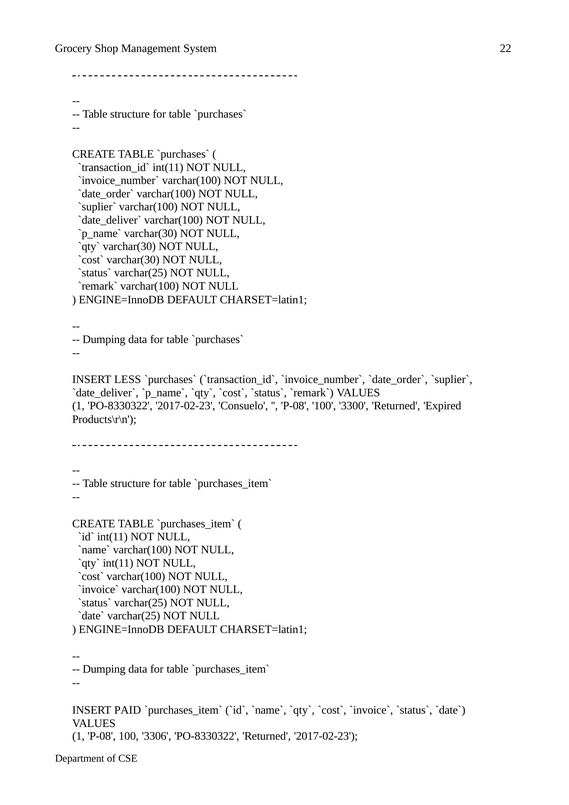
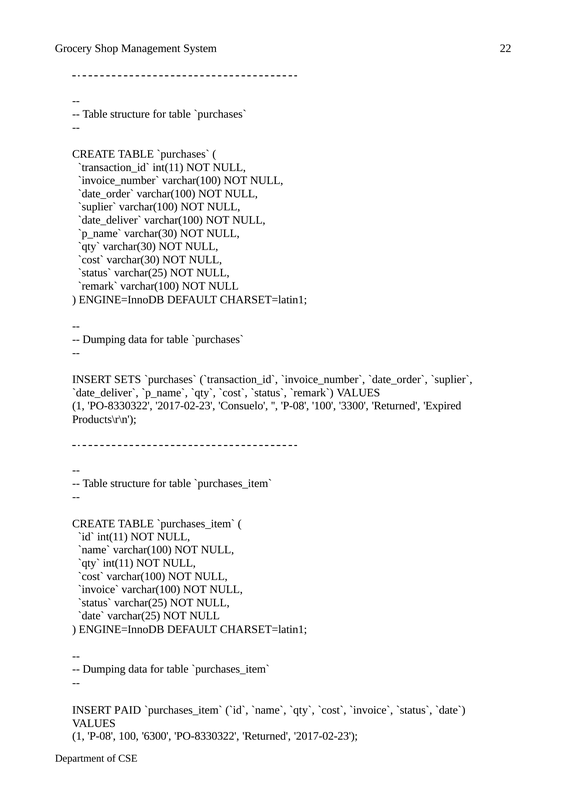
LESS: LESS -> SETS (128, 380)
3306: 3306 -> 6300 (157, 736)
